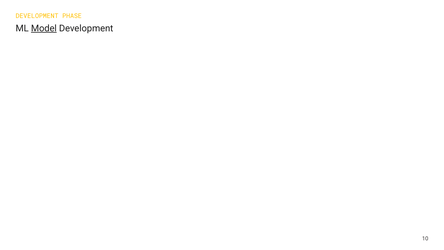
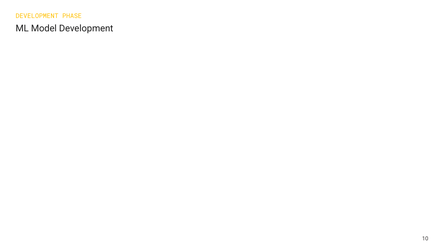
Model underline: present -> none (44, 28)
